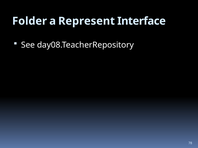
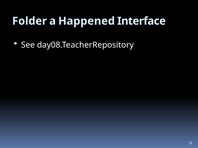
Represent: Represent -> Happened (87, 21)
